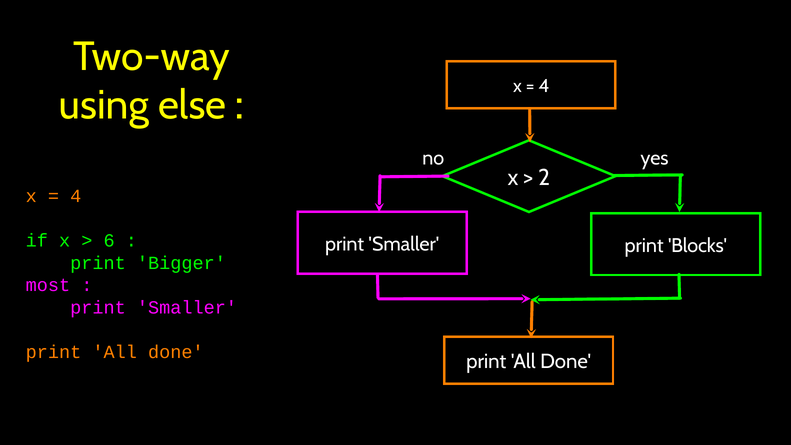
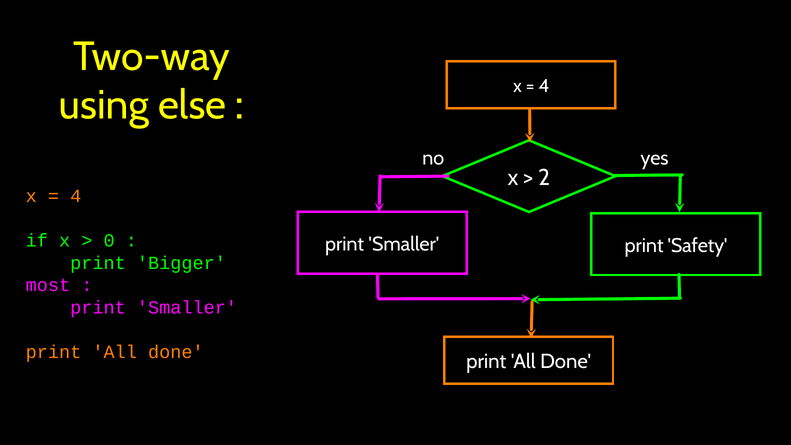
6: 6 -> 0 (109, 241)
Blocks: Blocks -> Safety (697, 245)
